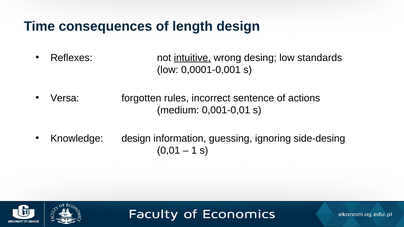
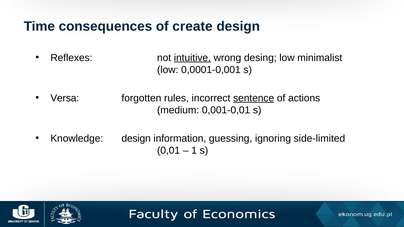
length: length -> create (193, 26)
standards: standards -> minimalist (320, 58)
sentence underline: none -> present (254, 98)
side-desing: side-desing -> side-limited (319, 139)
